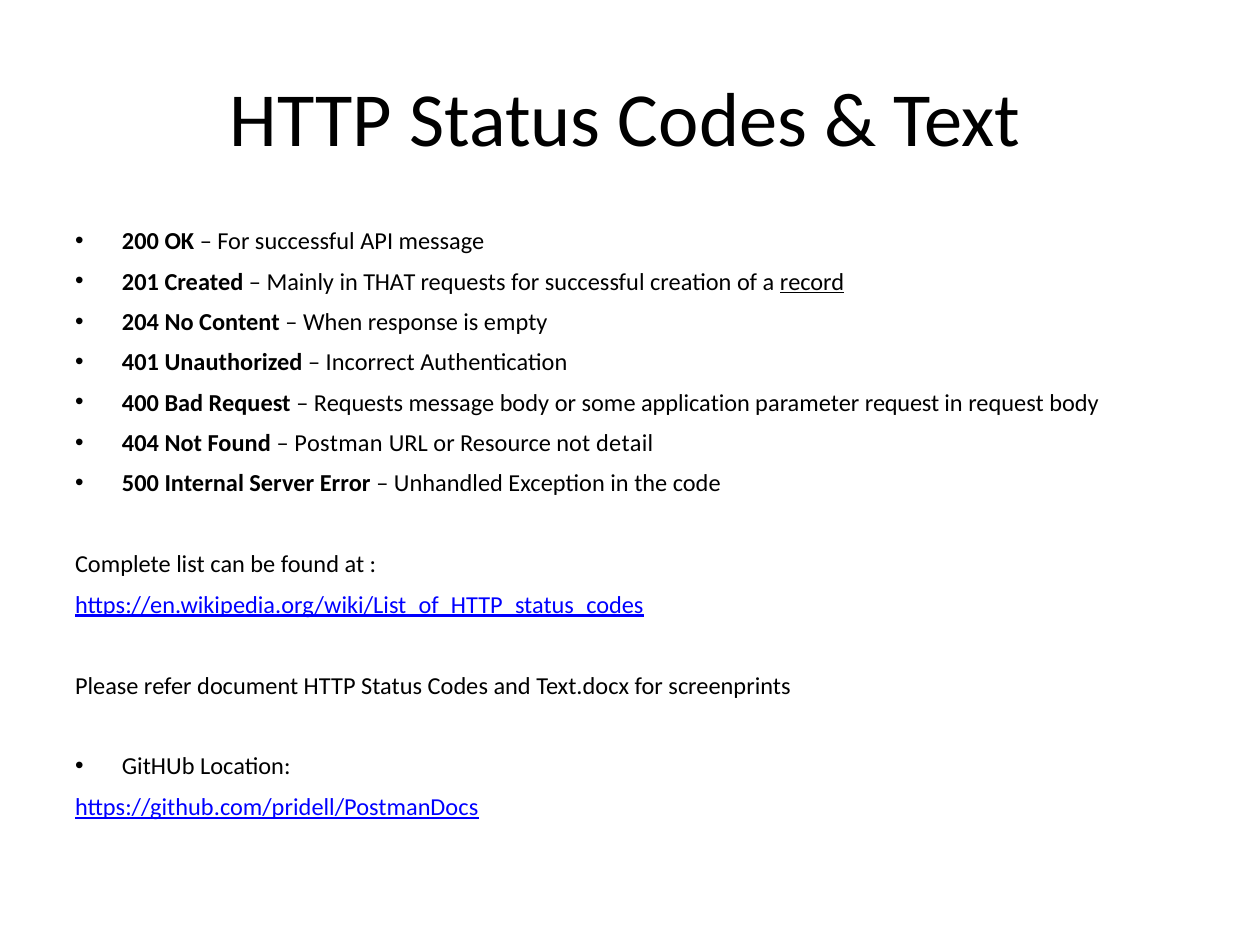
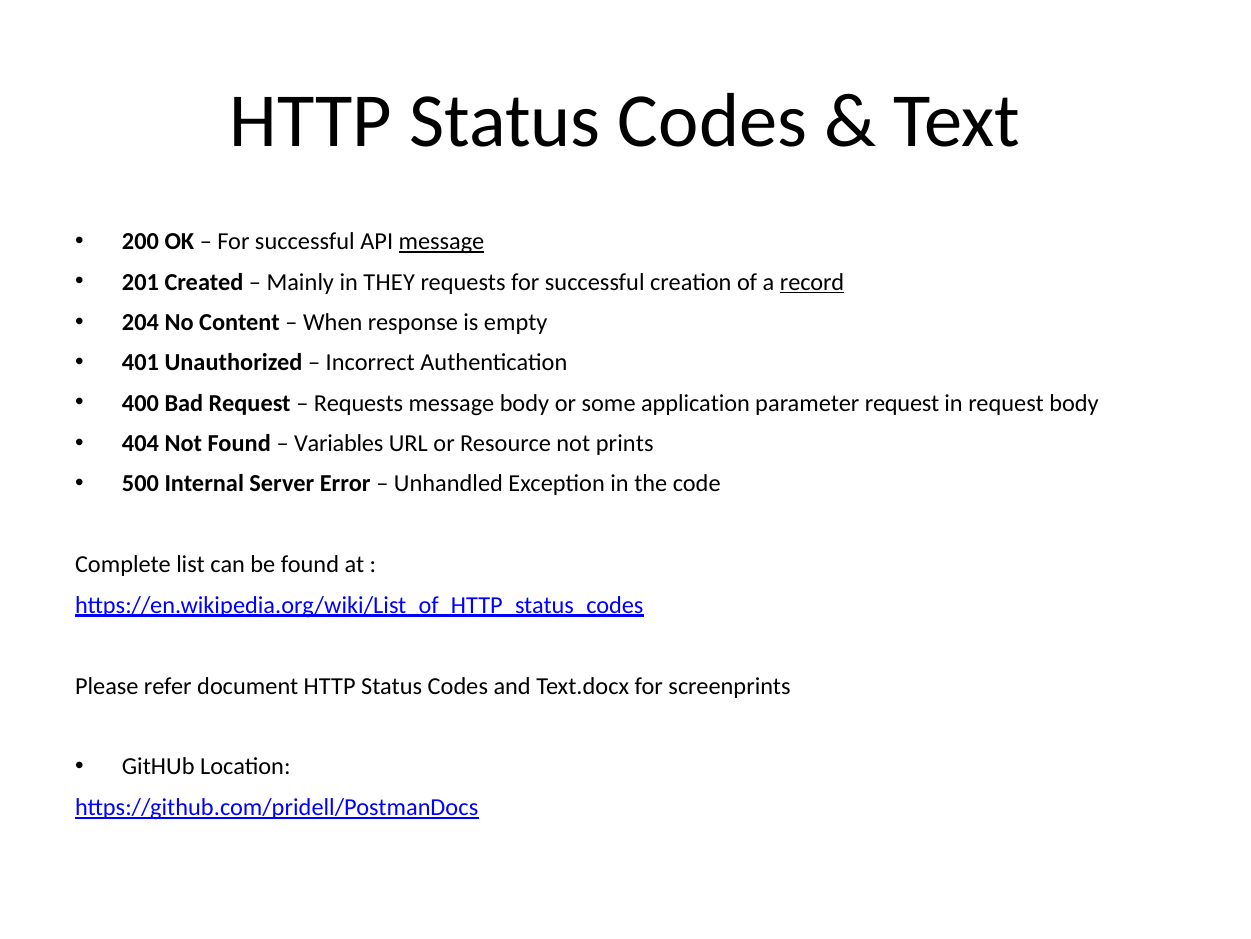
message underline: none -> present (441, 241)
THAT: THAT -> THEY (389, 282)
Postman: Postman -> Variables (339, 443)
detail: detail -> prints (625, 443)
